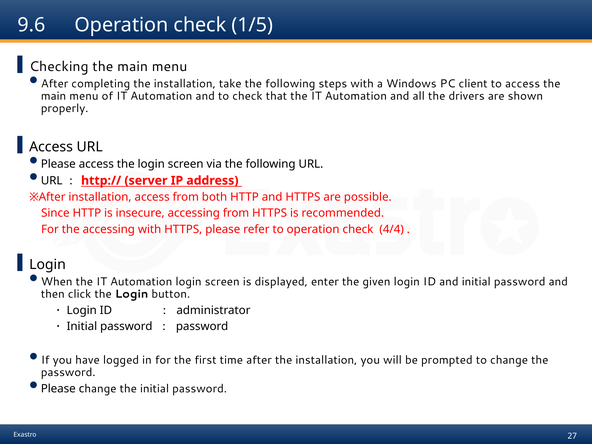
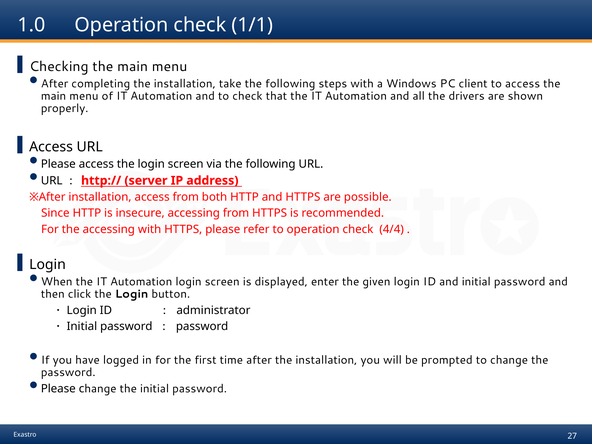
9.6: 9.6 -> 1.0 (31, 25)
1/5: 1/5 -> 1/1 (252, 25)
